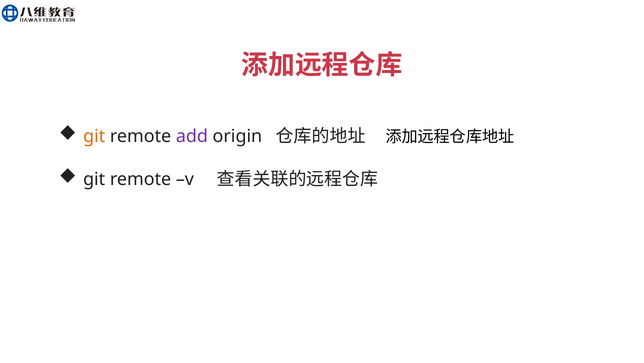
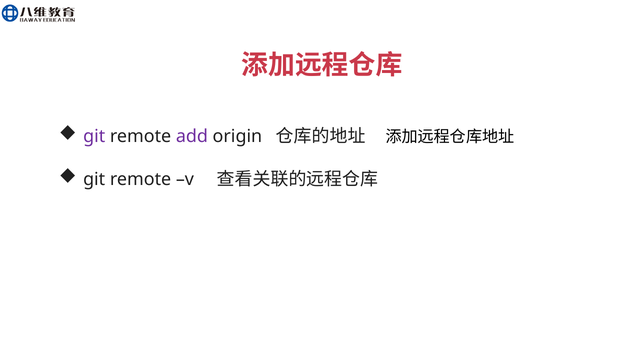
git colour: orange -> purple (94, 136)
